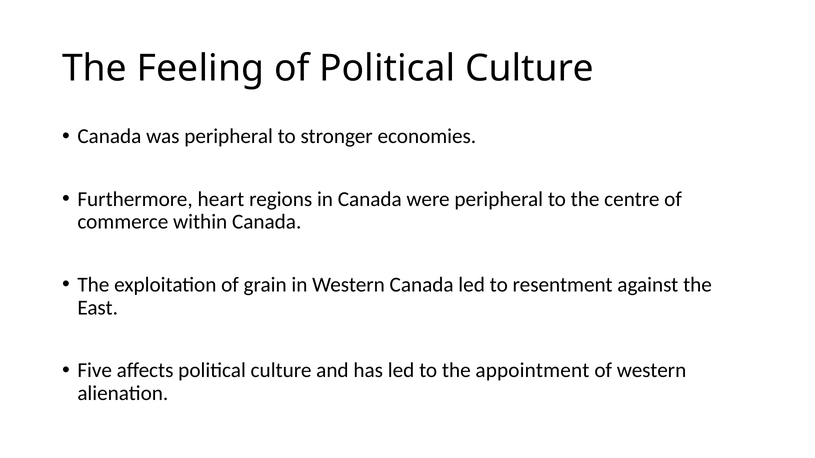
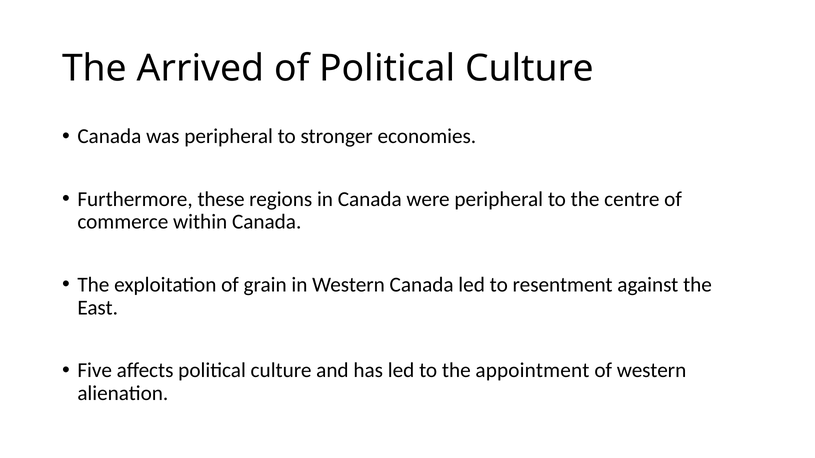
Feeling: Feeling -> Arrived (201, 68)
heart: heart -> these (221, 199)
